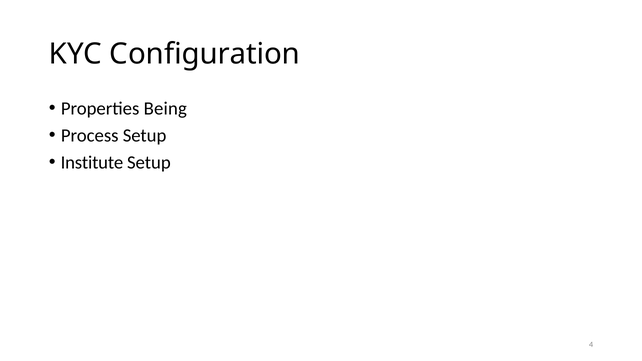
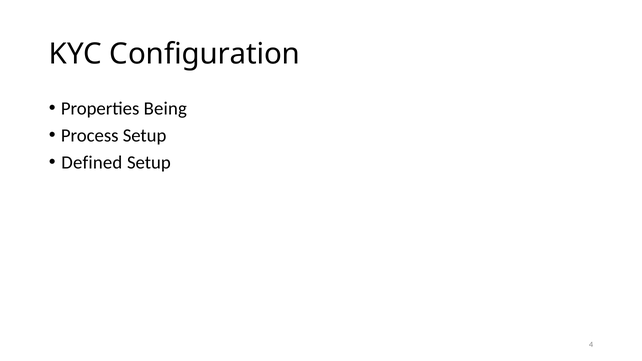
Institute: Institute -> Defined (92, 162)
